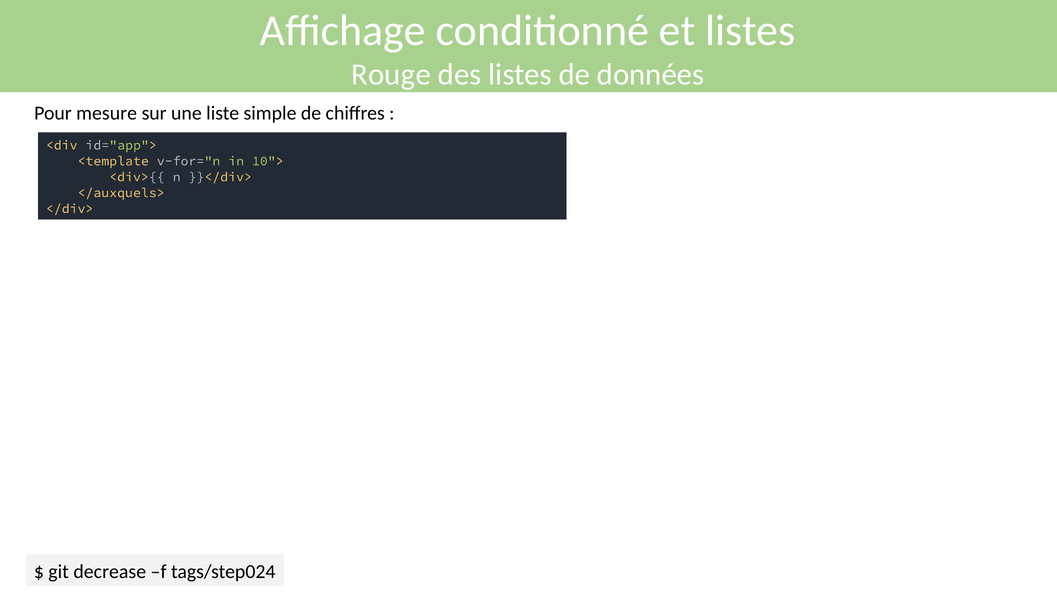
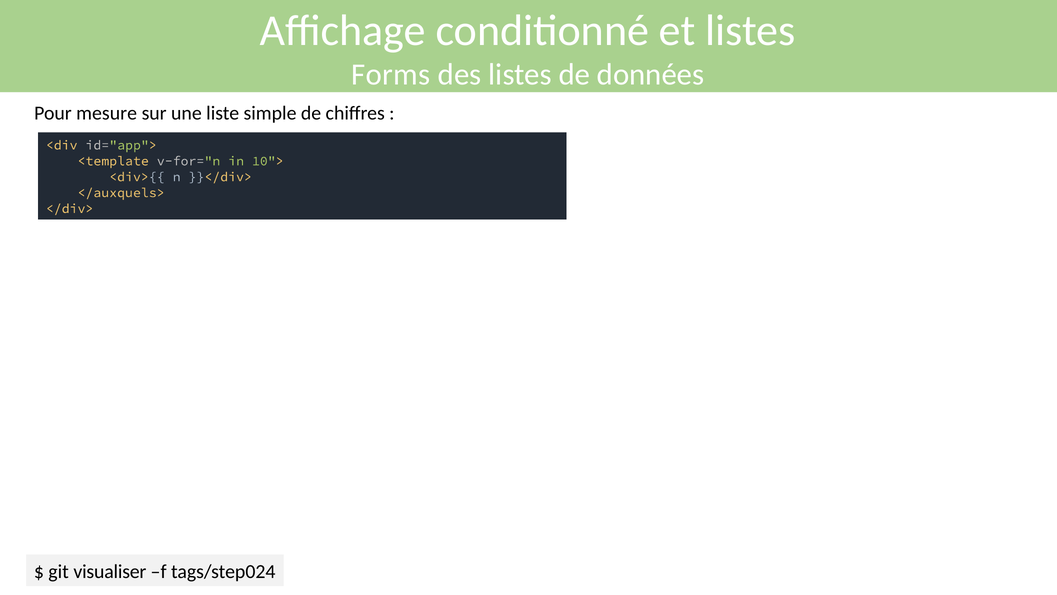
Rouge: Rouge -> Forms (391, 75)
decrease: decrease -> visualiser (110, 571)
